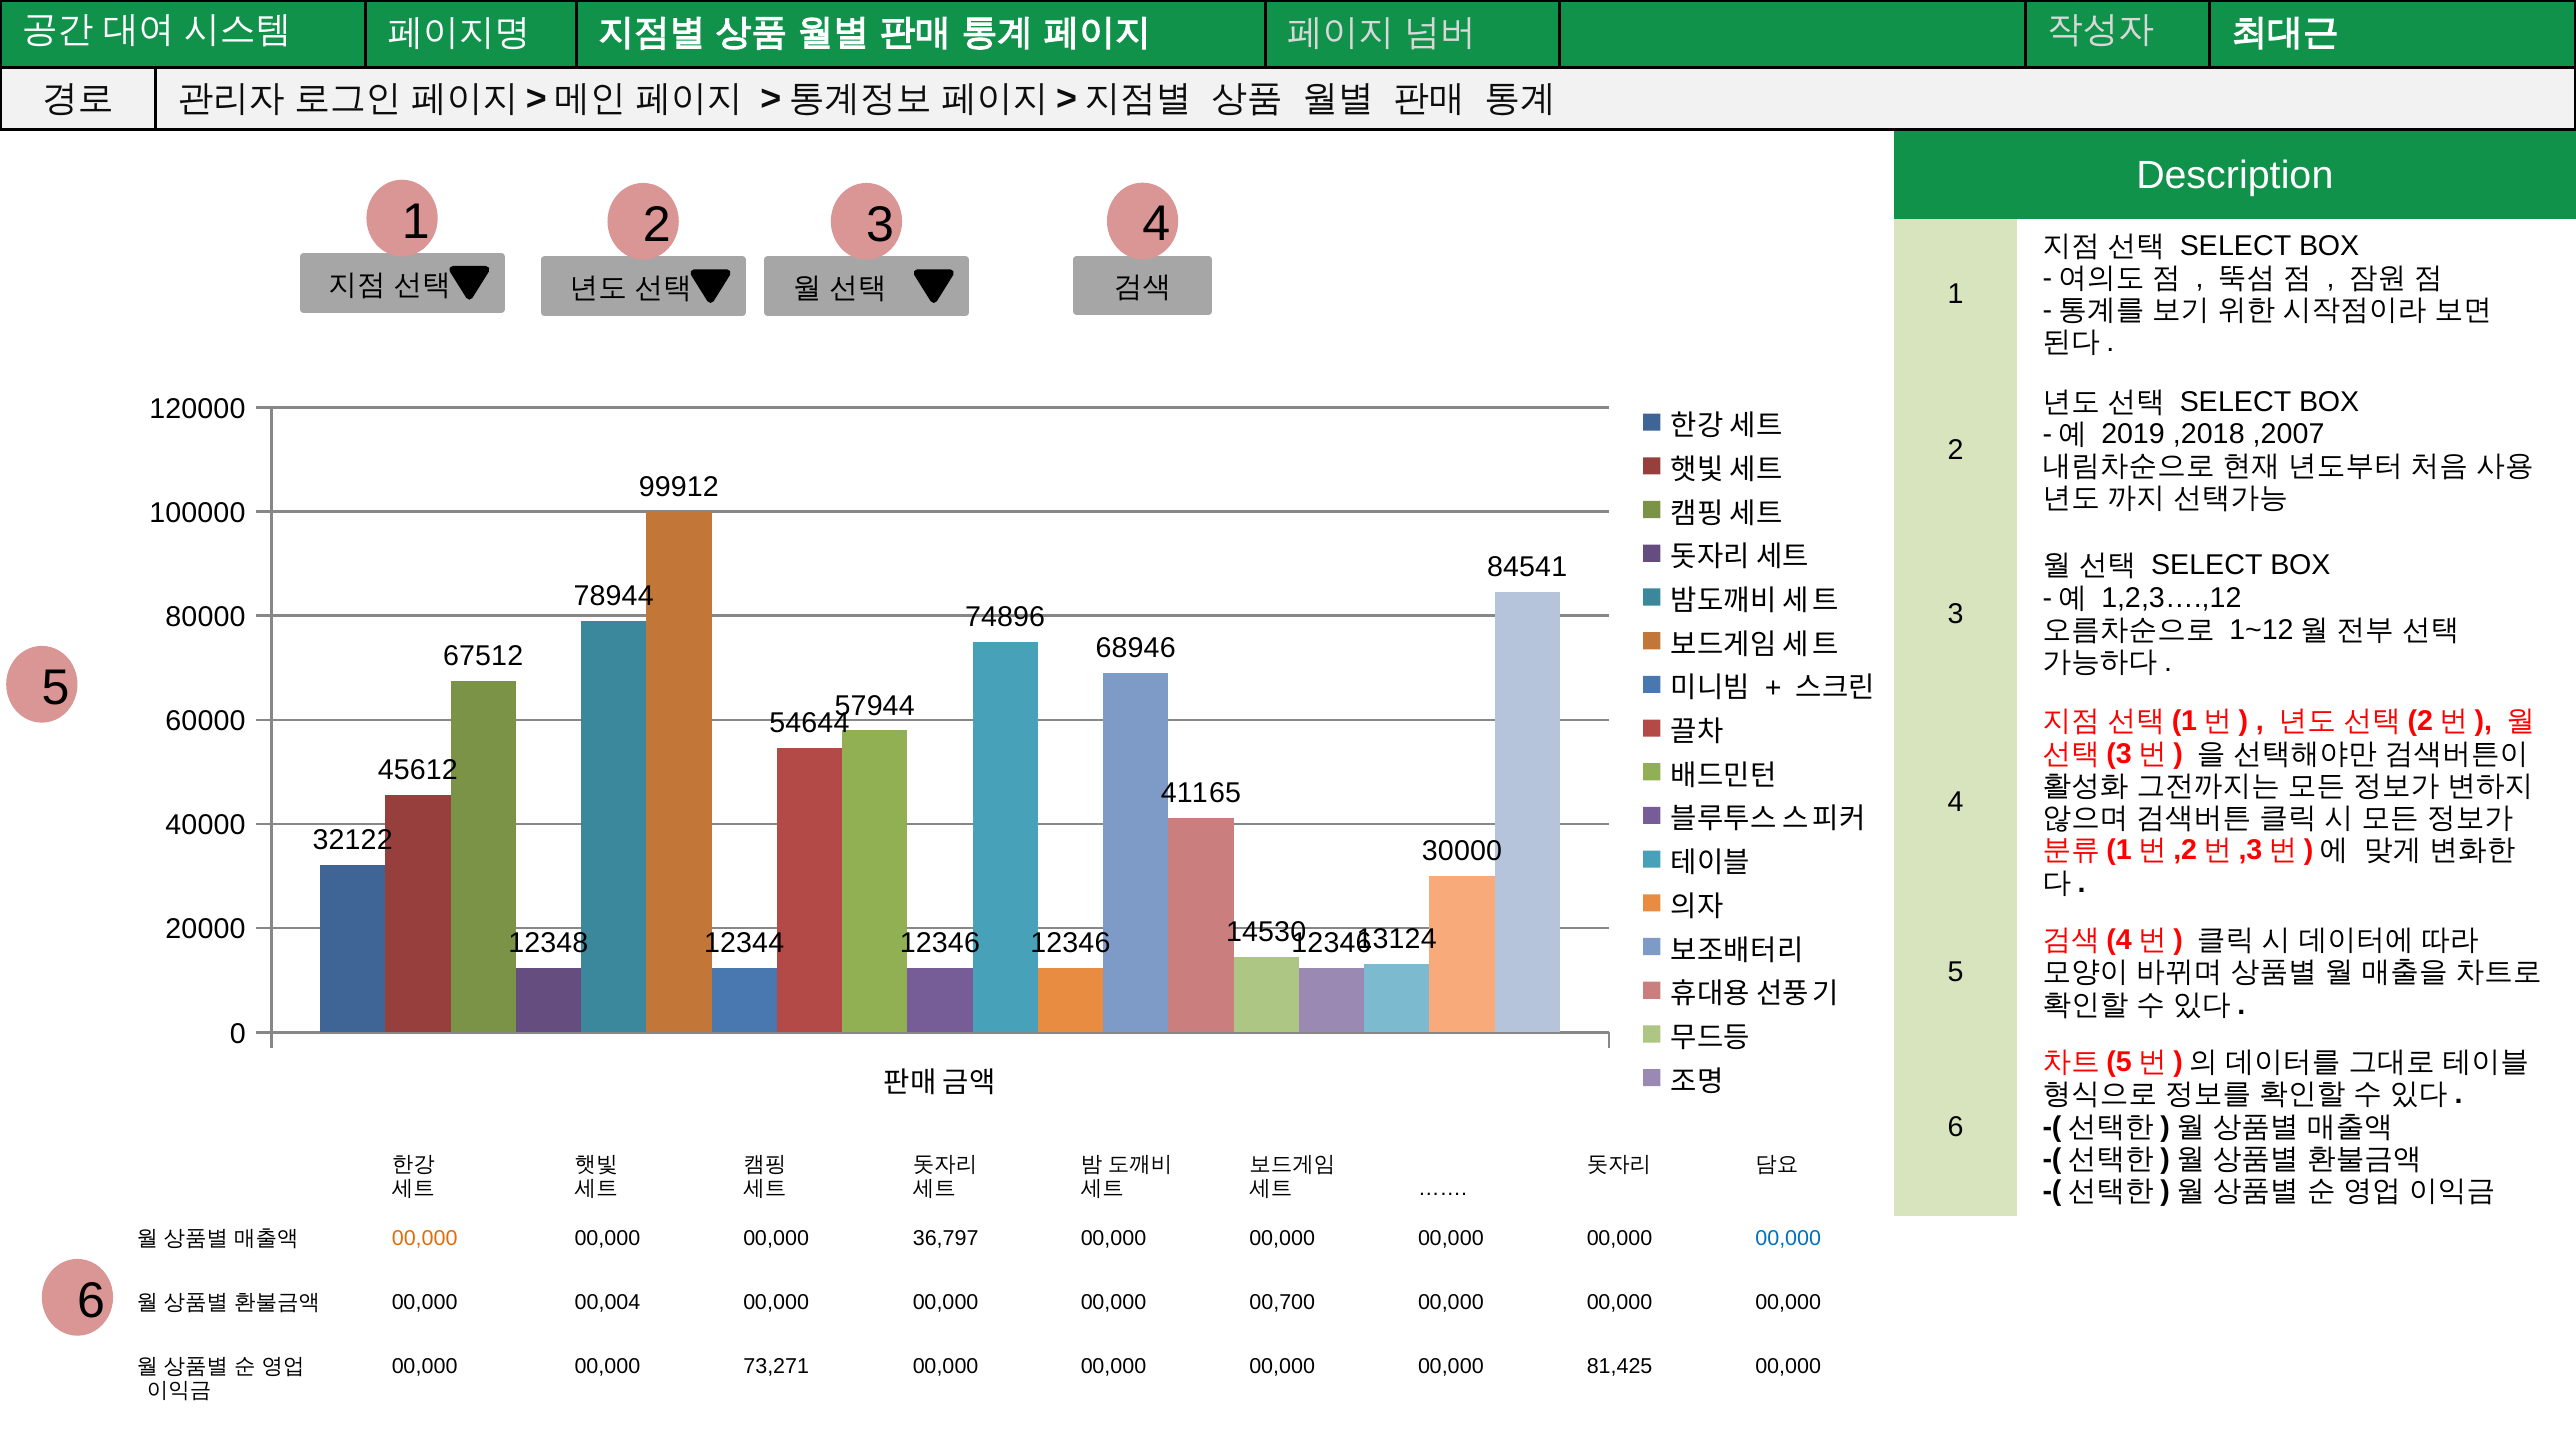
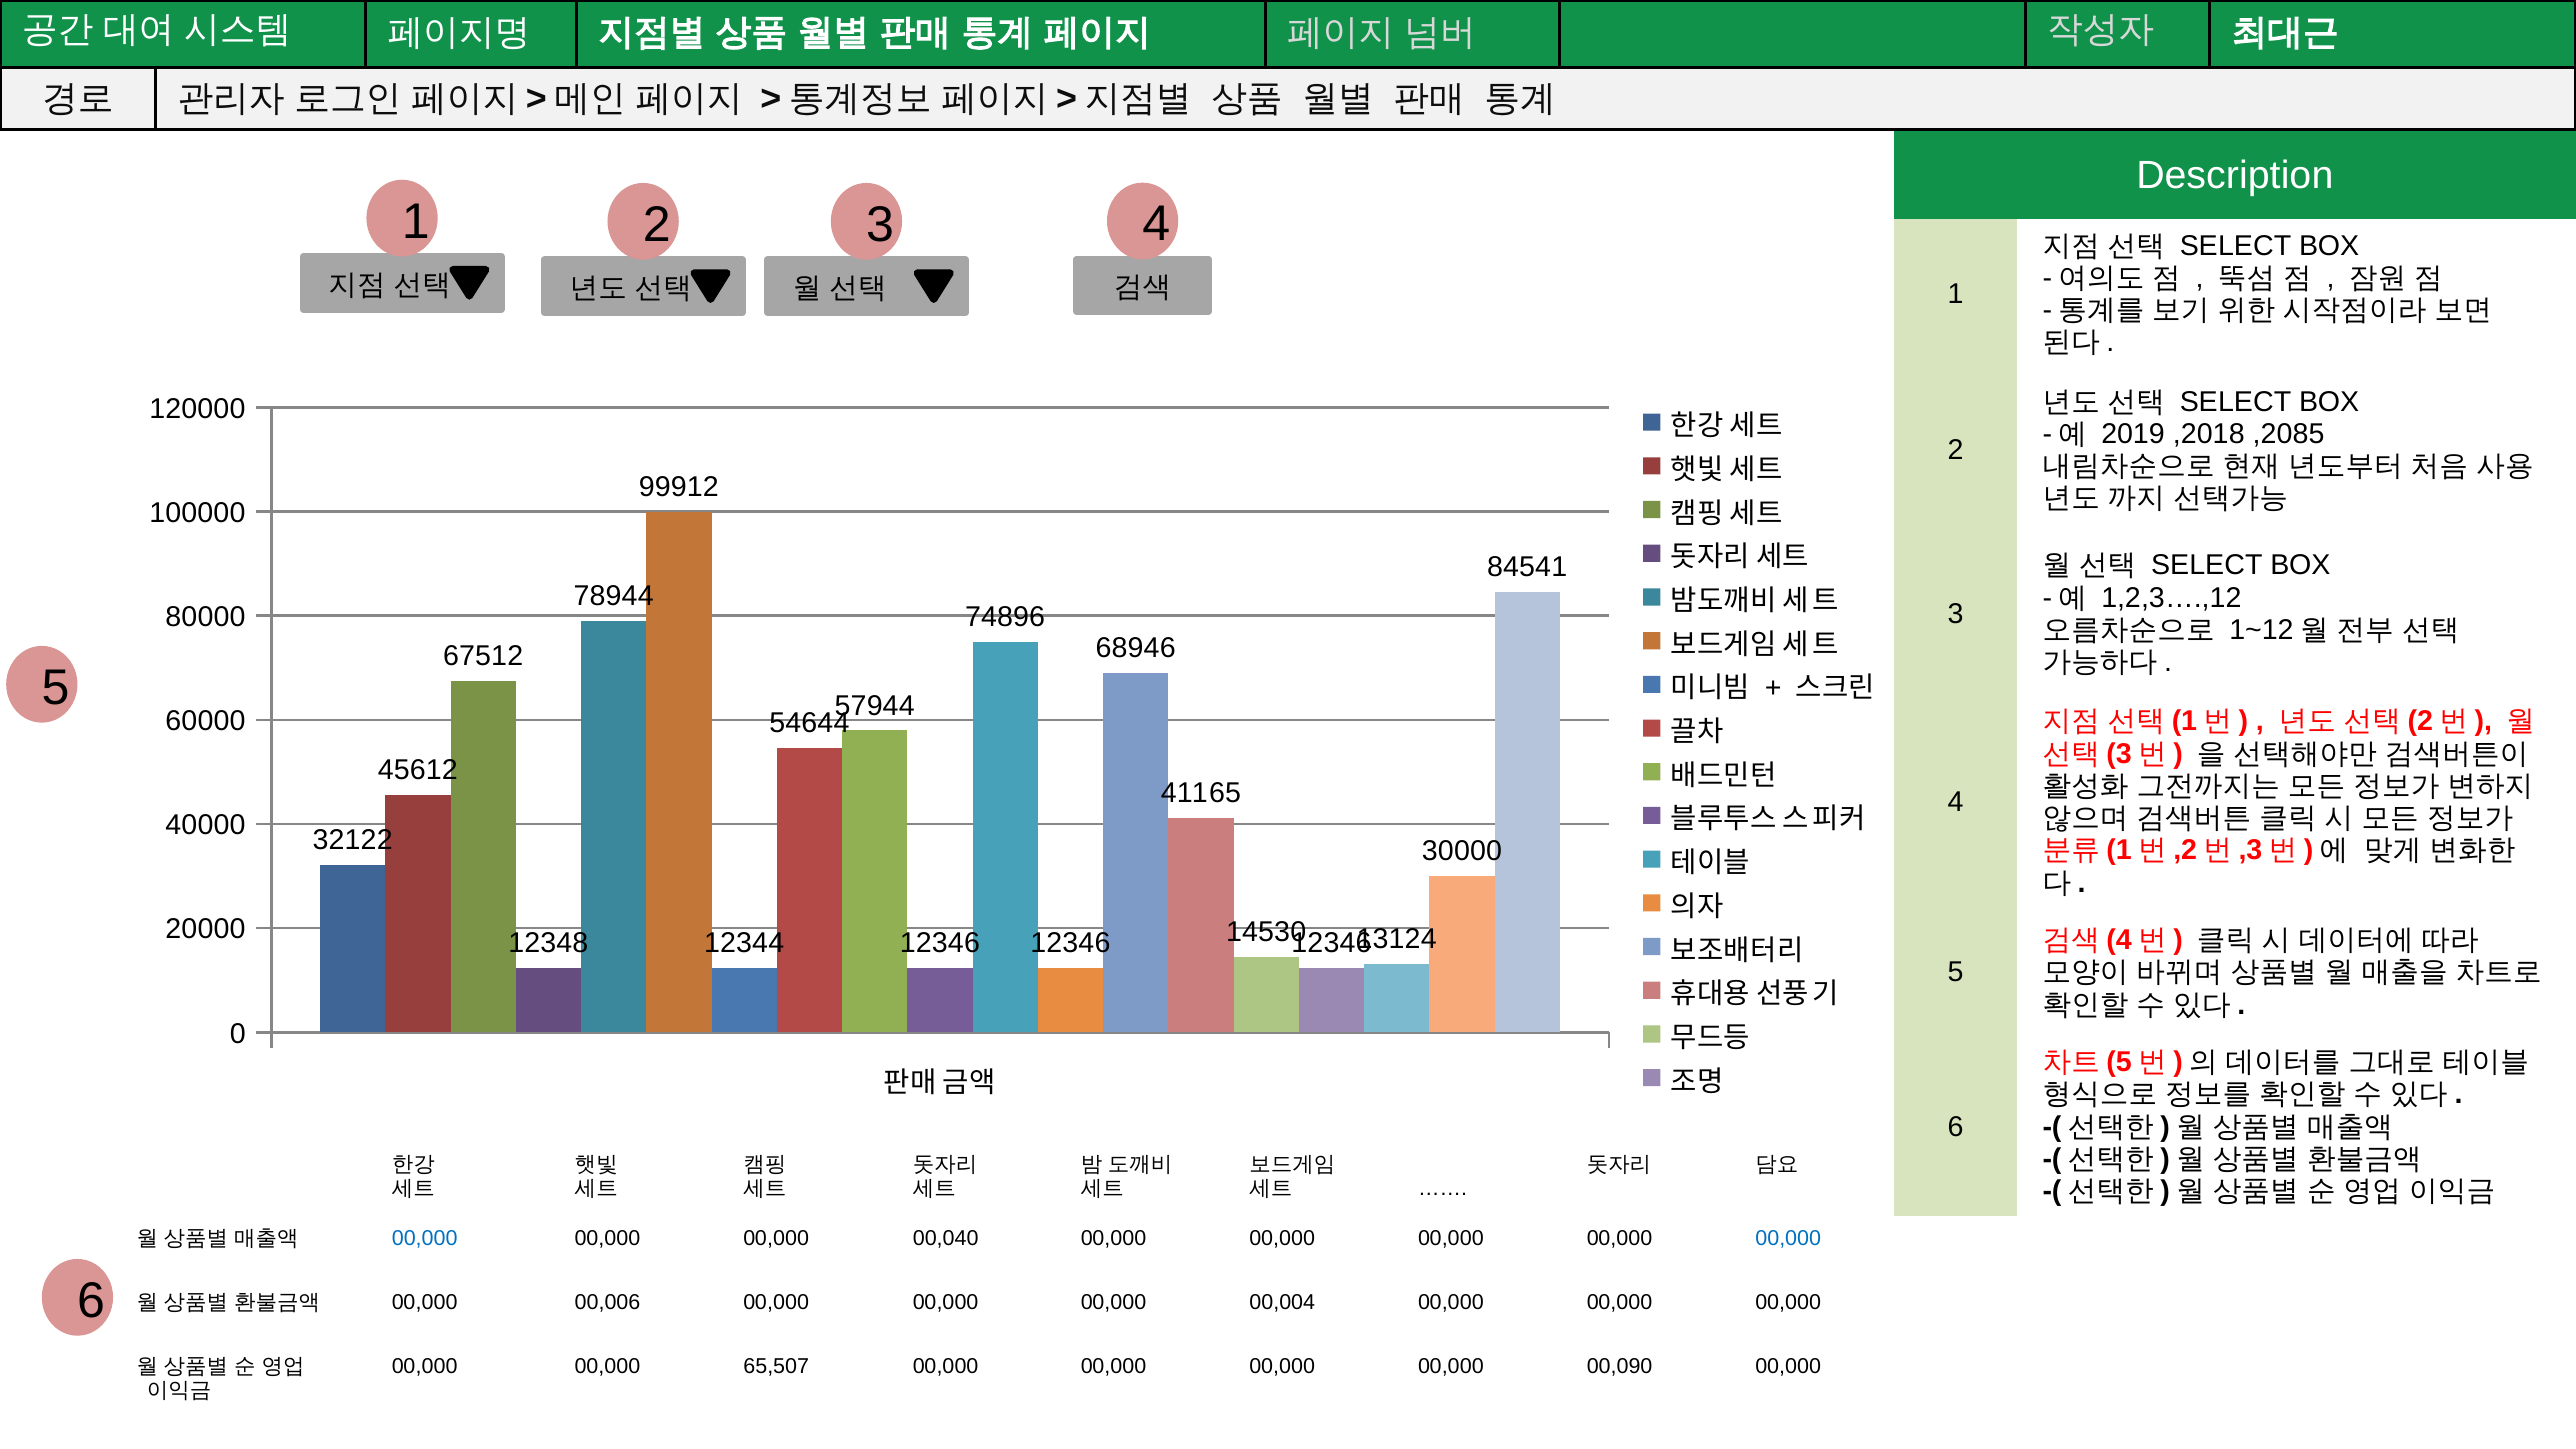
,2007: ,2007 -> ,2085 (2288, 434)
00,000 colour: orange -> blue (425, 1239)
36,797: 36,797 -> 00,040 (946, 1239)
00,004: 00,004 -> 00,006 (608, 1303)
00,700: 00,700 -> 00,004 (1282, 1303)
73,271: 73,271 -> 65,507 (776, 1366)
81,425: 81,425 -> 00,090 (1620, 1366)
